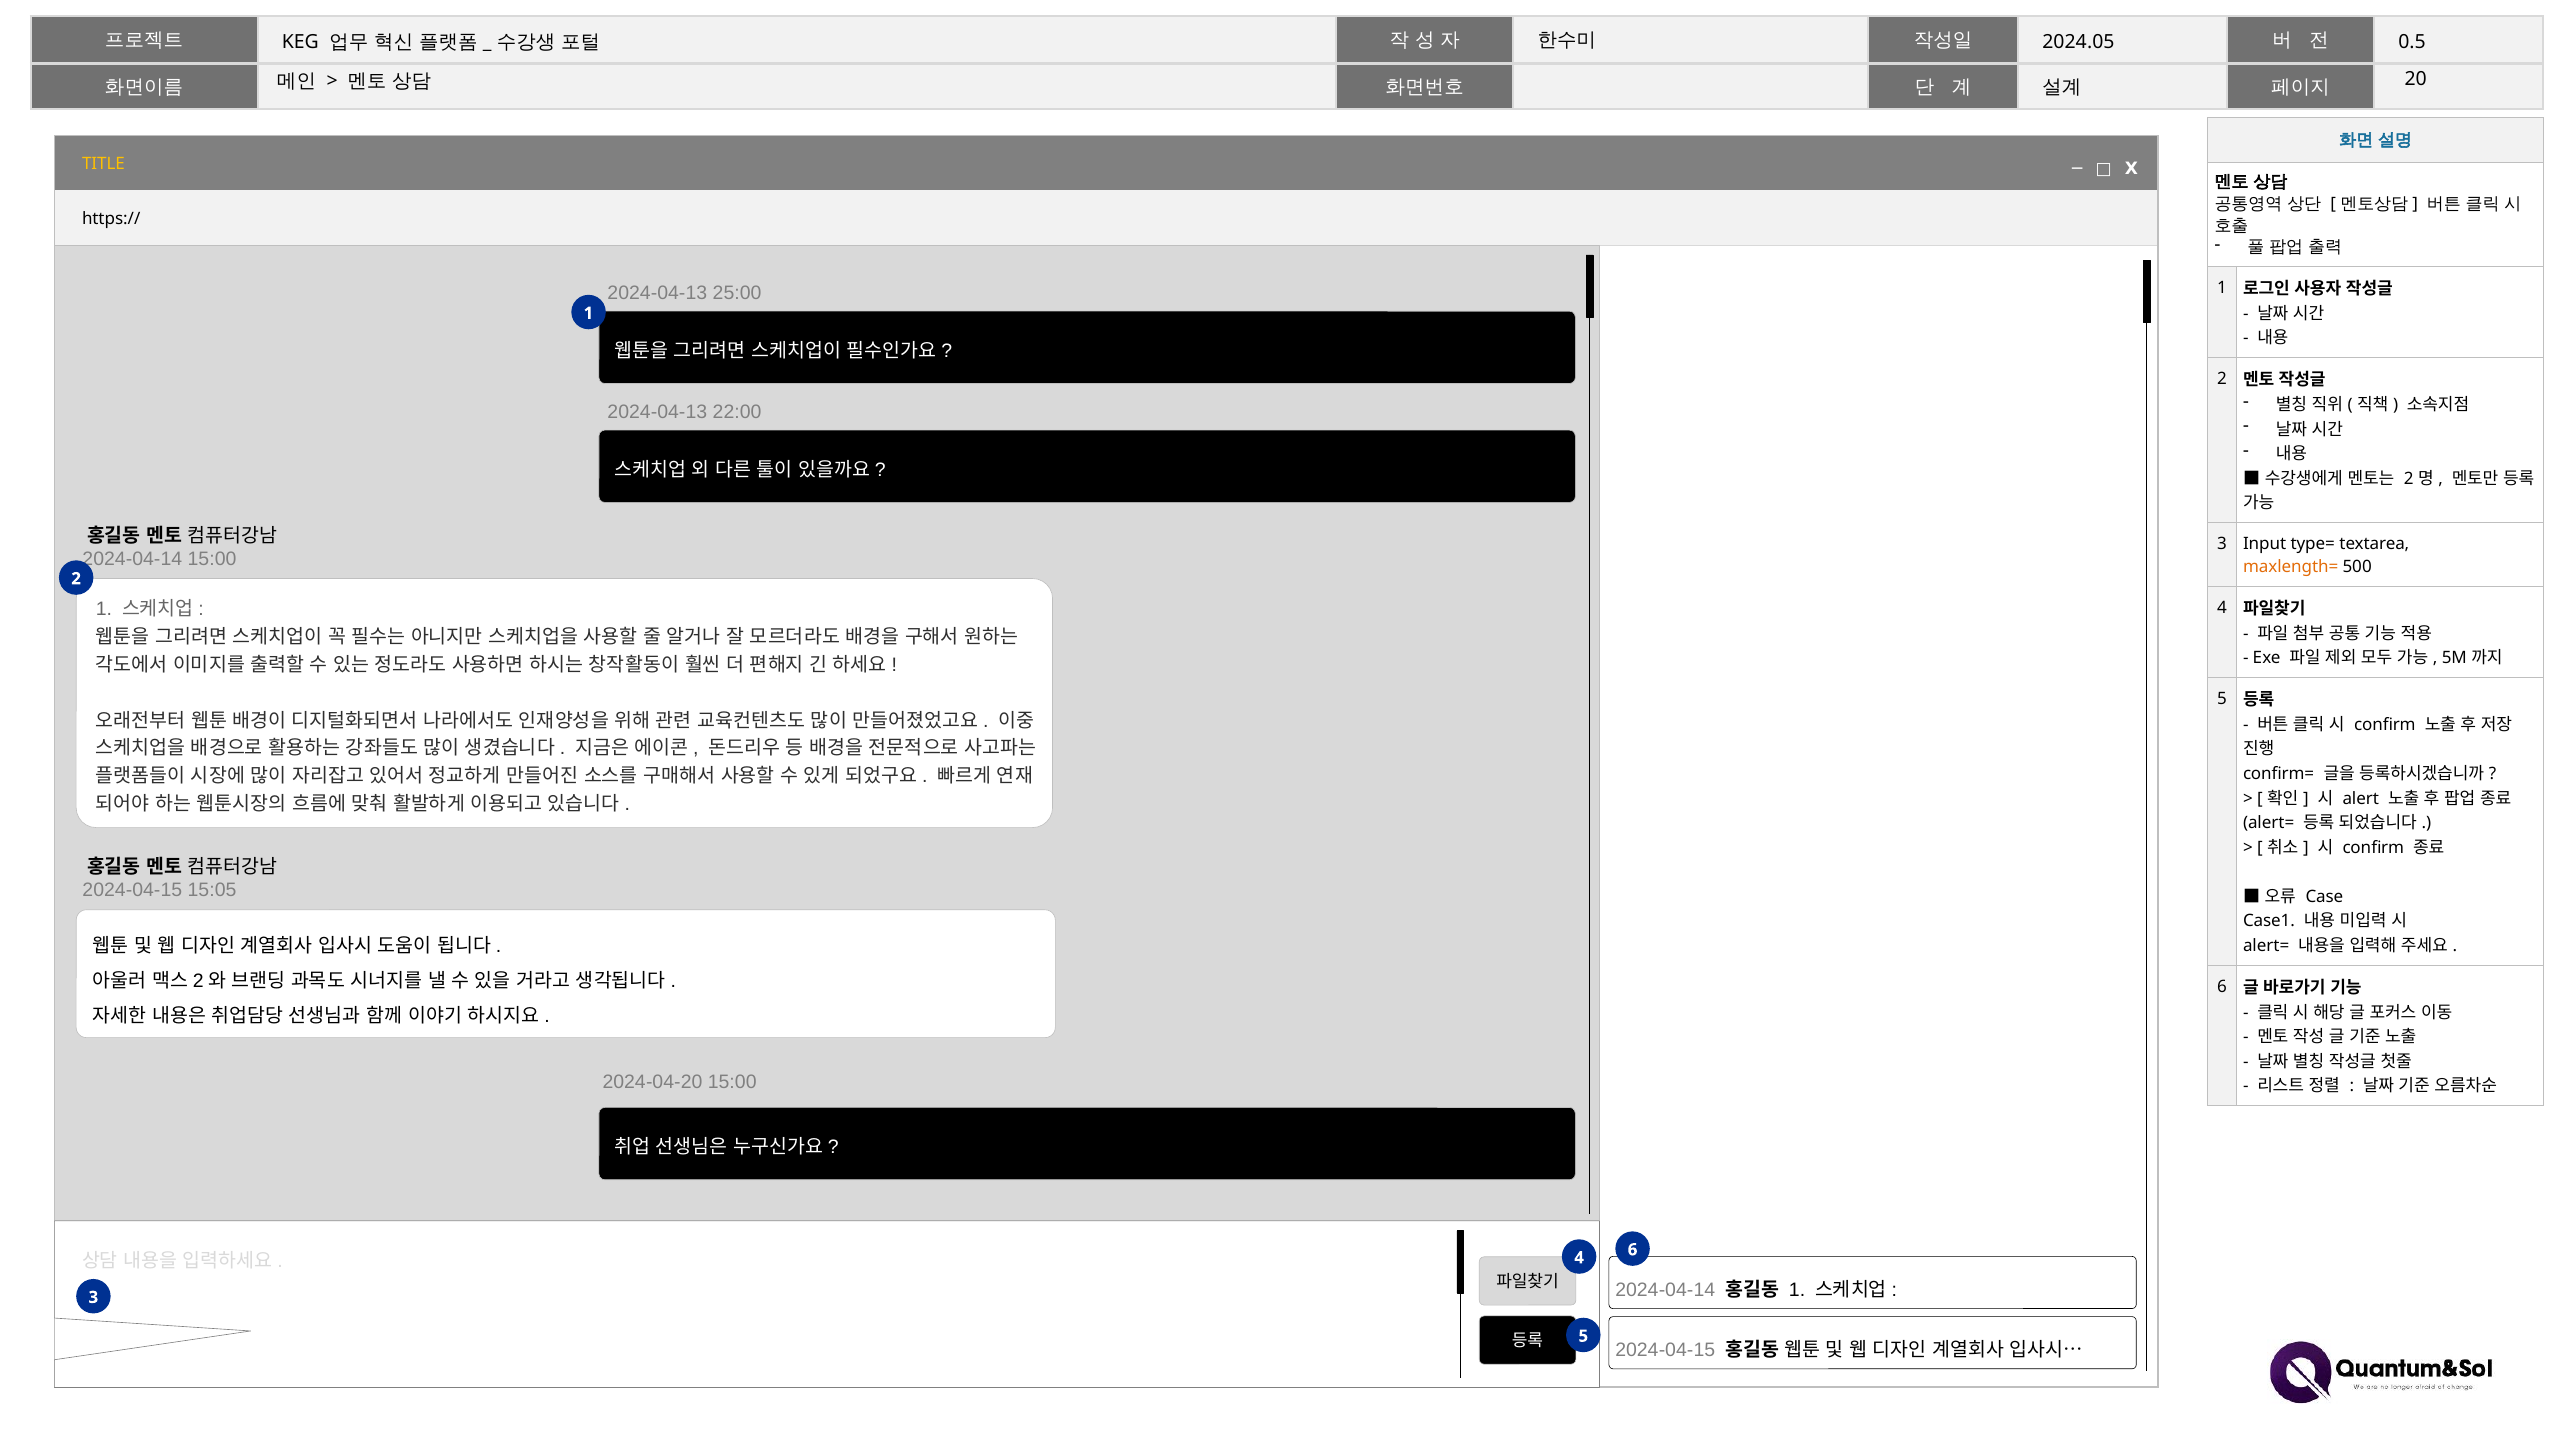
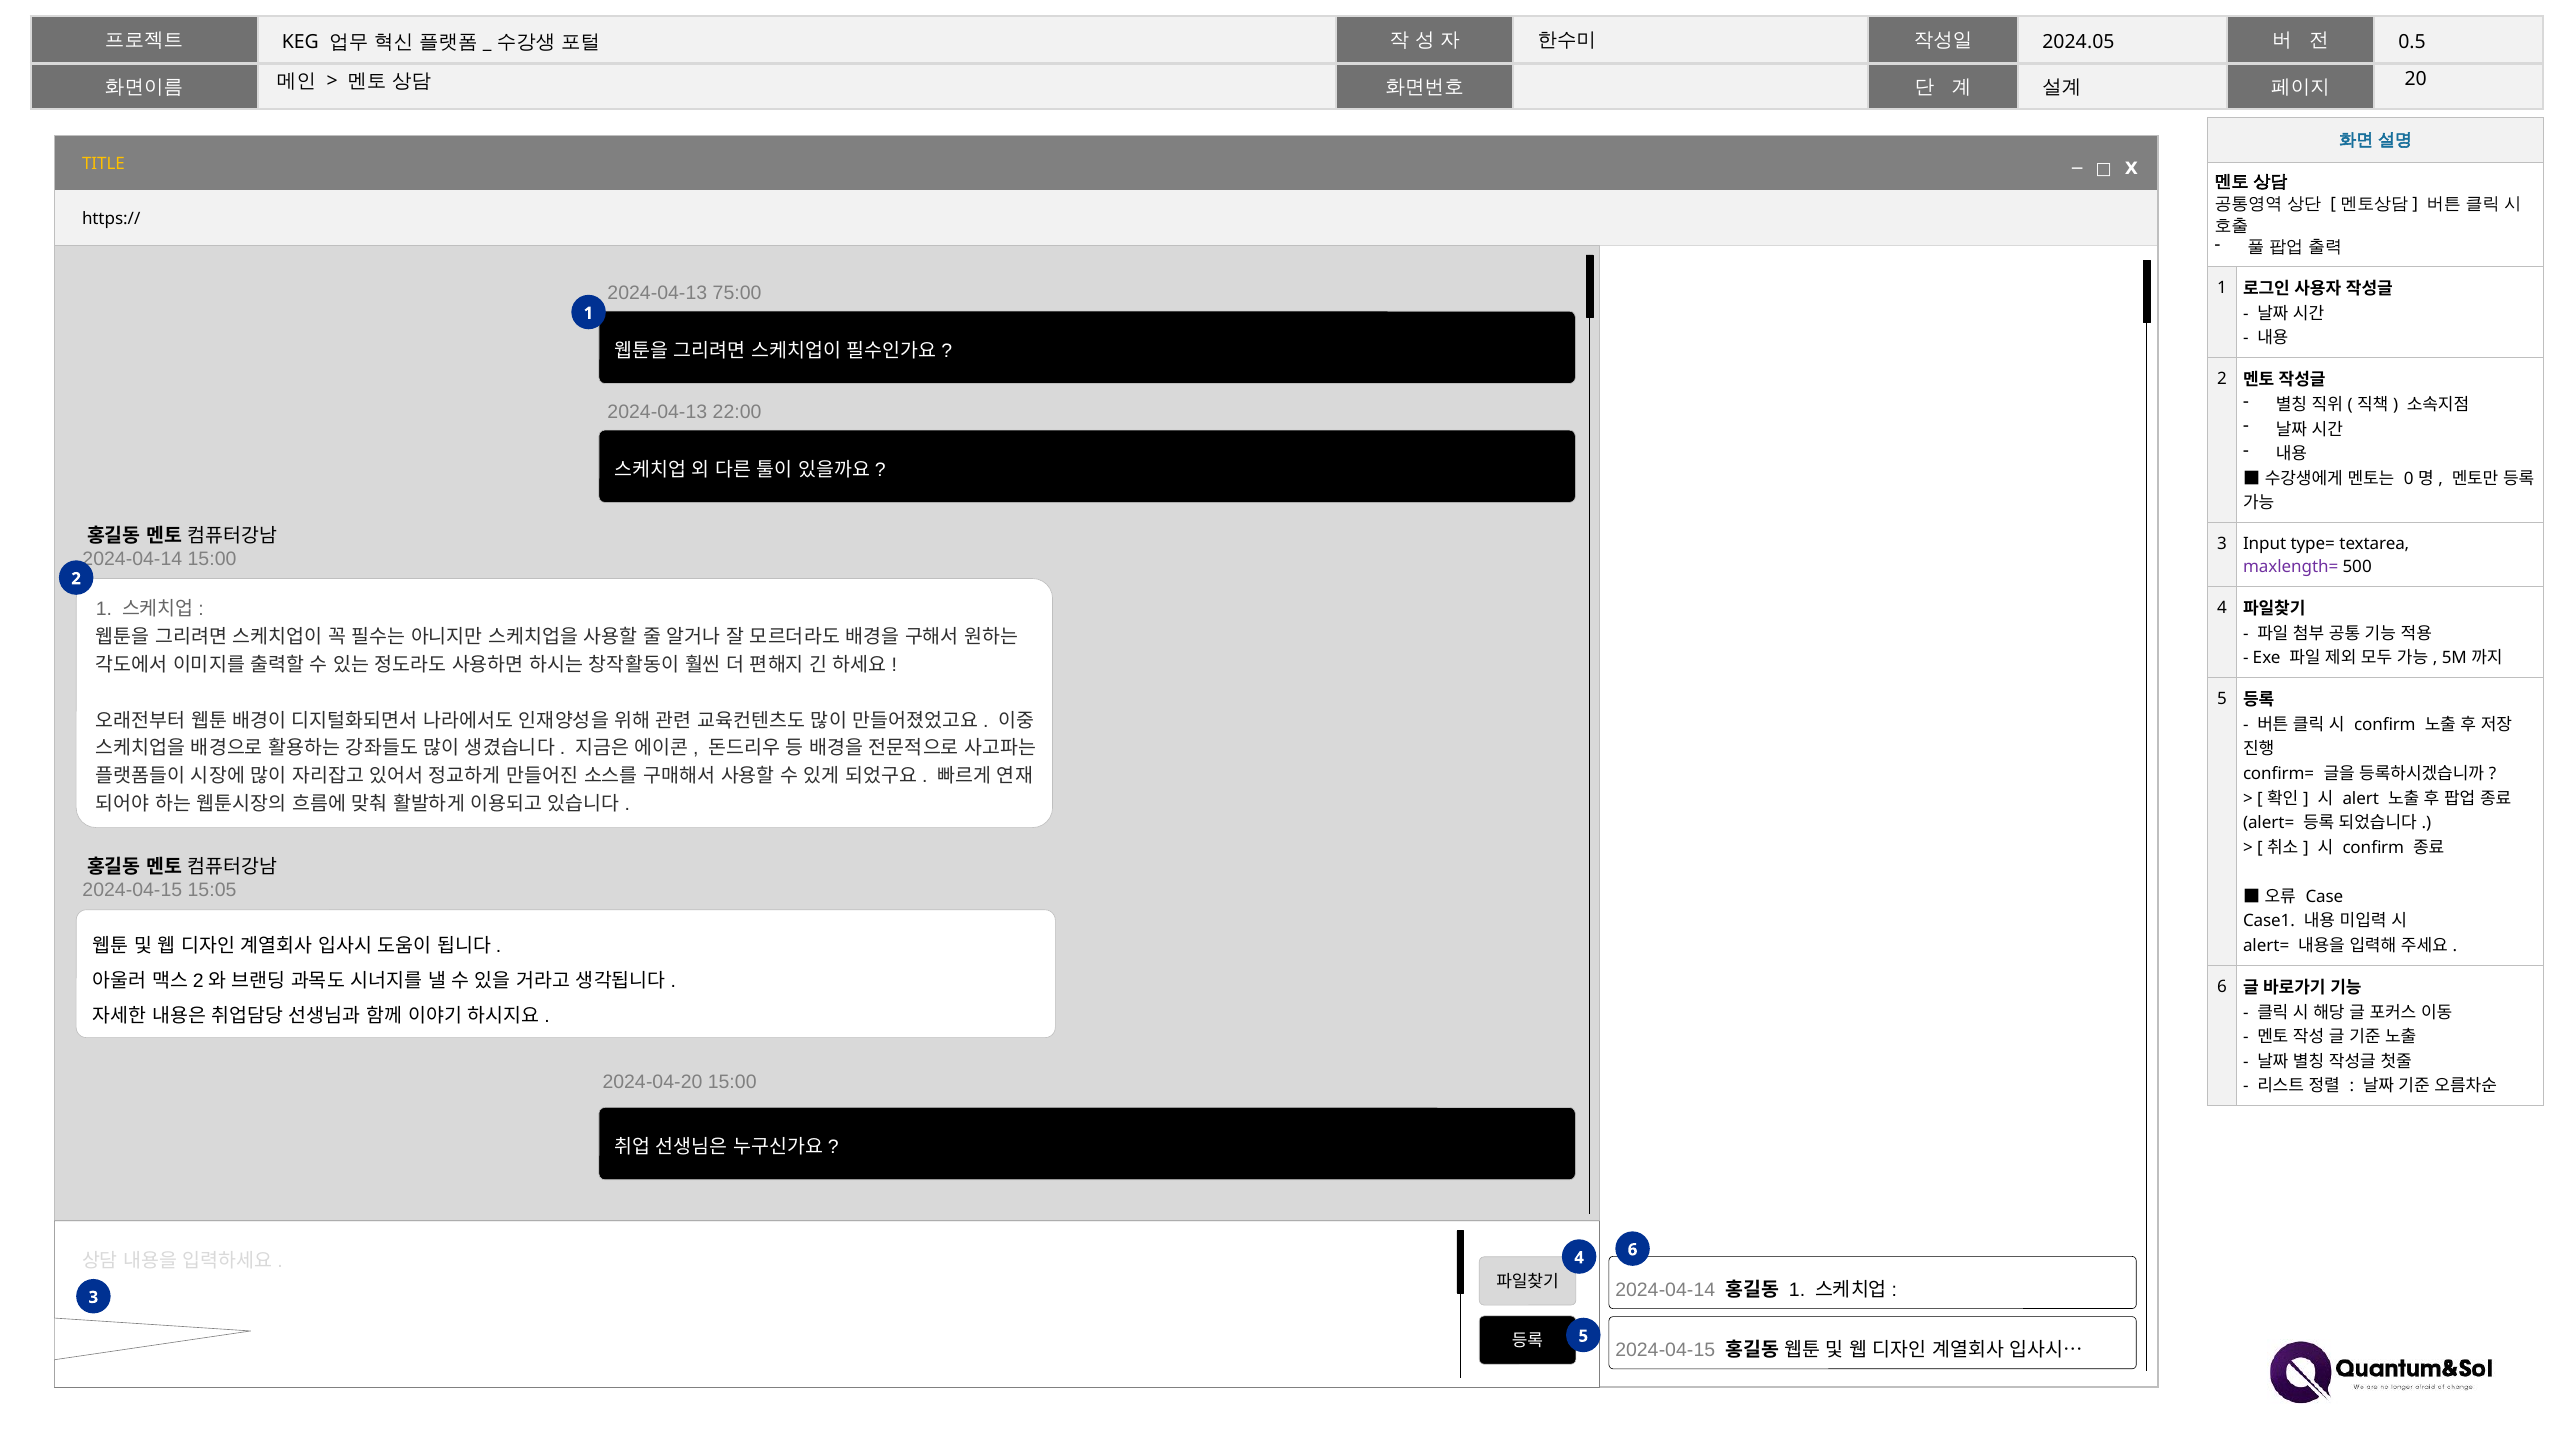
25:00: 25:00 -> 75:00 (737, 293)
2: 2 -> 0 (2409, 479)
maxlength= colour: orange -> purple (2291, 567)
